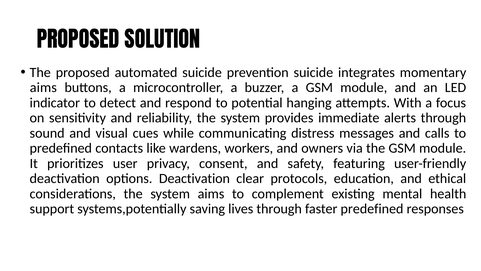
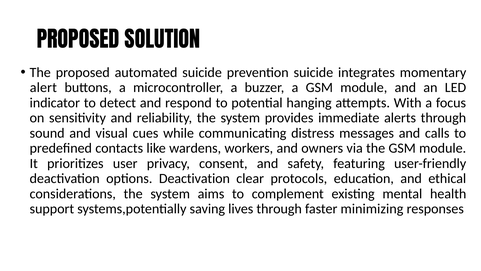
aims: aims -> alert (43, 87)
faster predefined: predefined -> minimizing (372, 209)
